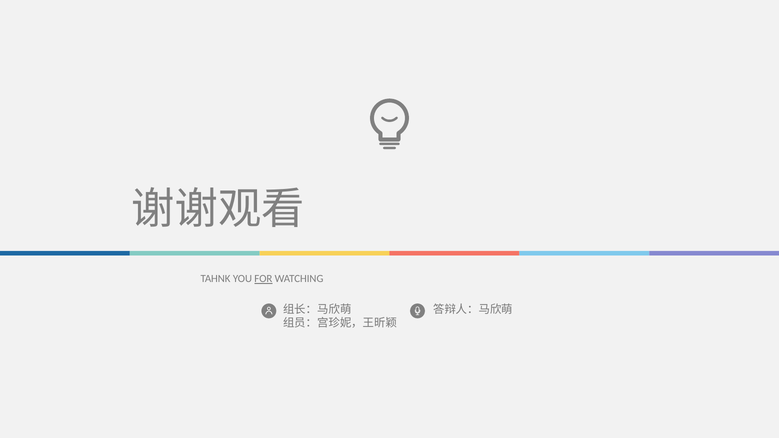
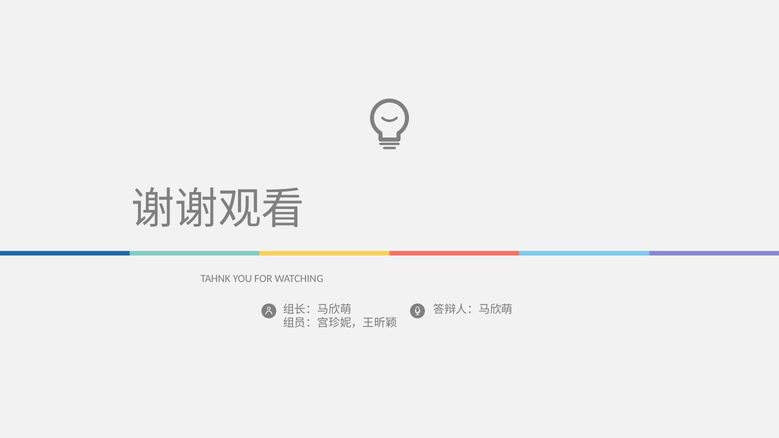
FOR underline: present -> none (263, 279)
